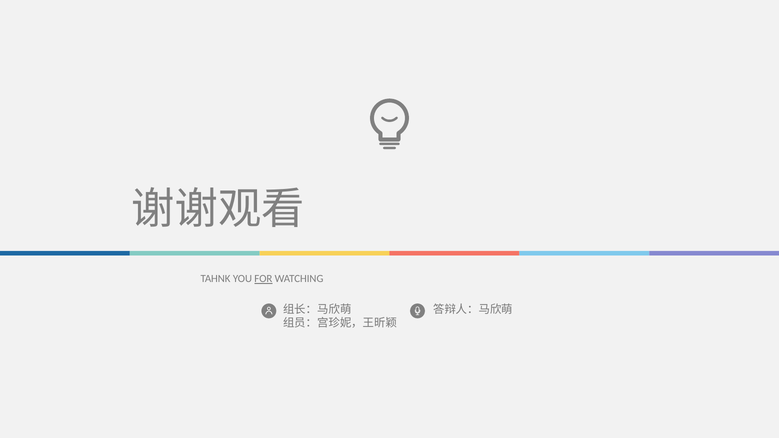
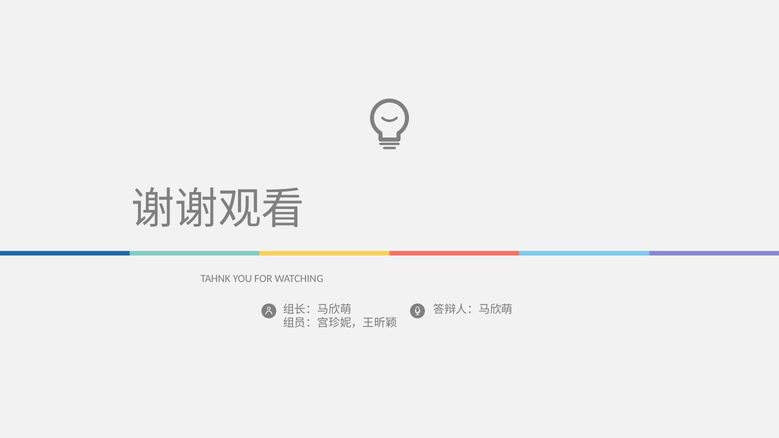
FOR underline: present -> none (263, 279)
